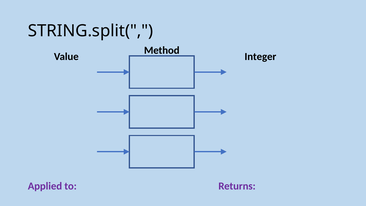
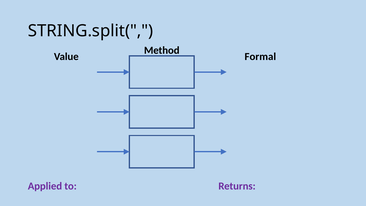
Integer: Integer -> Formal (260, 57)
